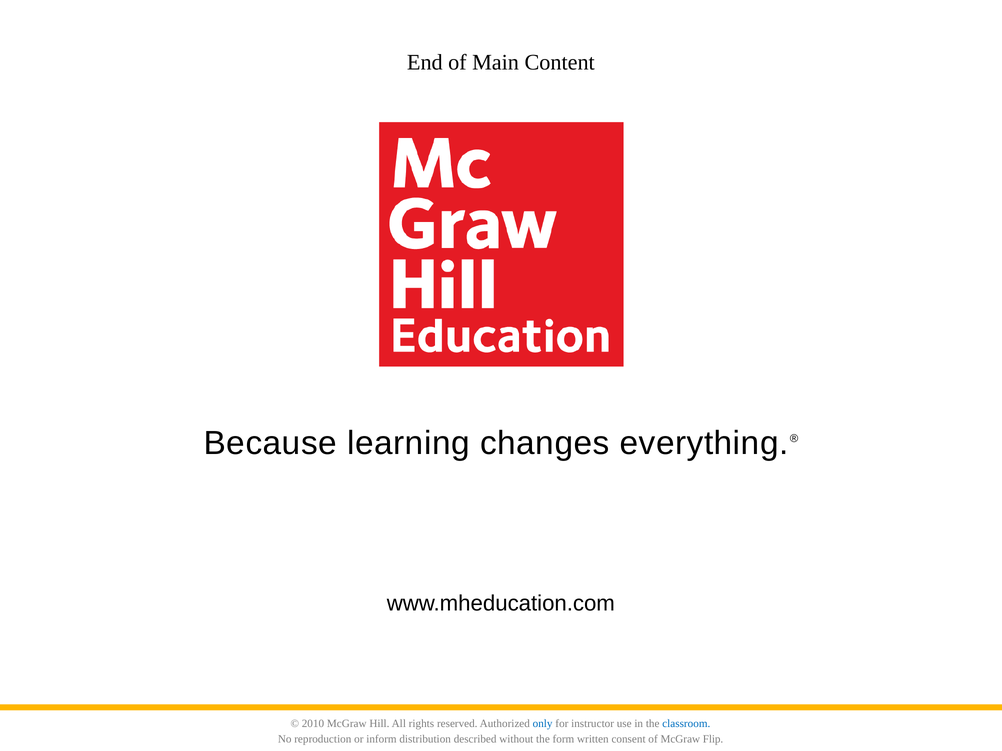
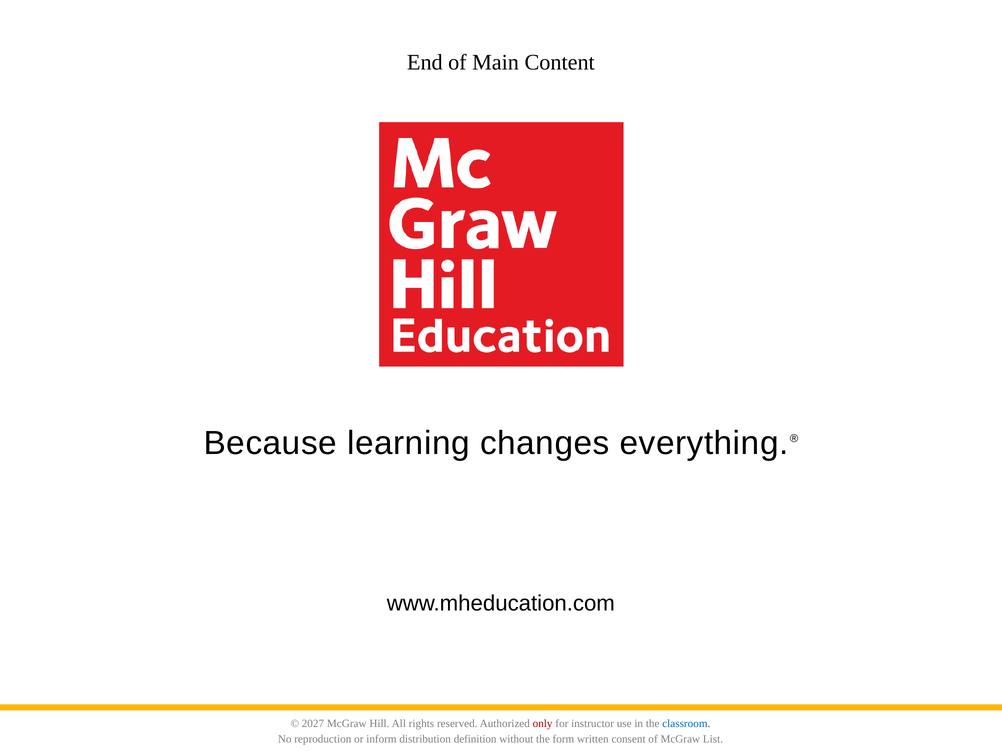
2010: 2010 -> 2027 (313, 724)
only colour: blue -> red (543, 724)
described: described -> definition (475, 740)
Flip: Flip -> List (713, 740)
